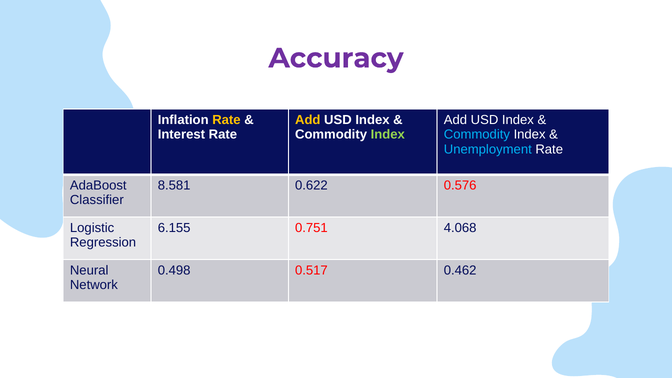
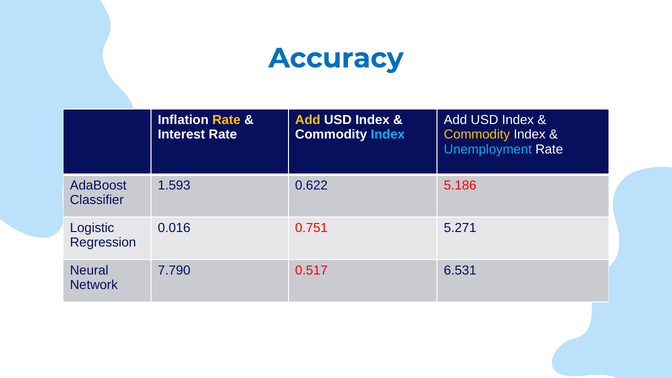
Accuracy colour: purple -> blue (336, 58)
Index colour: light green -> light blue (388, 135)
Commodity colour: light blue -> yellow (477, 135)
8.581: 8.581 -> 1.593 (174, 185)
0.576: 0.576 -> 5.186 (460, 185)
6.155: 6.155 -> 0.016 (174, 228)
4.068: 4.068 -> 5.271 (460, 228)
0.498: 0.498 -> 7.790 (174, 270)
0.462: 0.462 -> 6.531 (460, 270)
